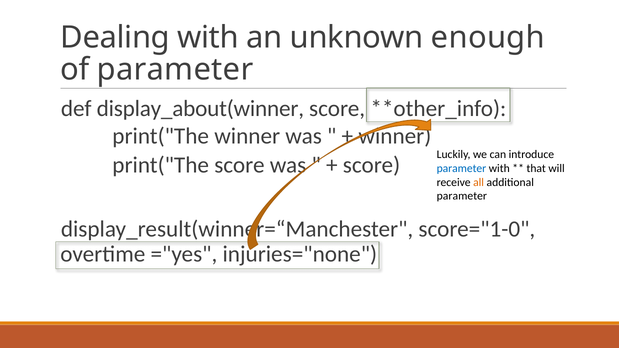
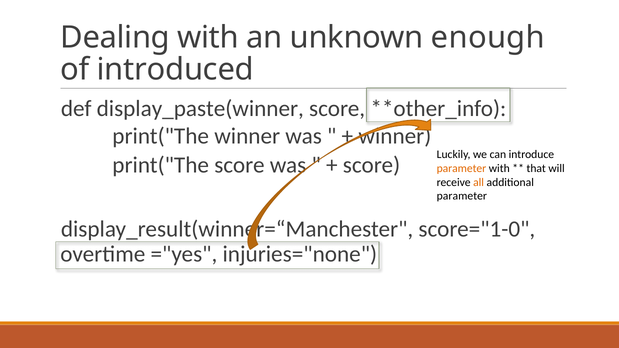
of parameter: parameter -> introduced (175, 69)
display_about(winner: display_about(winner -> display_paste(winner (200, 108)
parameter colour: blue -> orange (461, 168)
